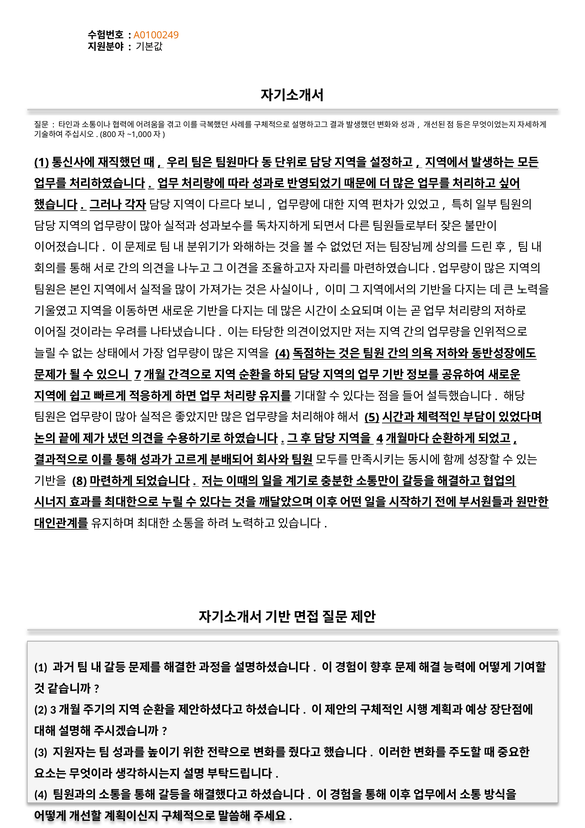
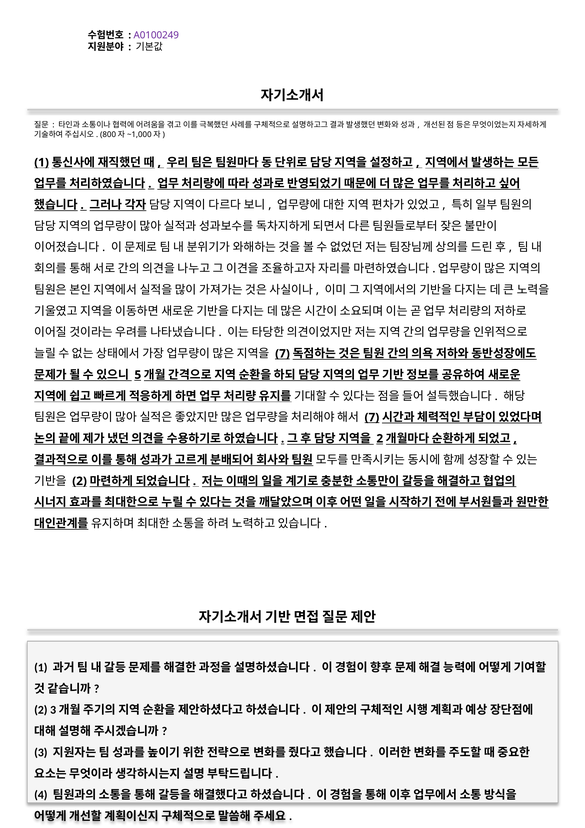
A0100249 colour: orange -> purple (156, 35)
4: 4 -> 7 (283, 353)
7: 7 -> 5 (138, 375)
5: 5 -> 7 (372, 417)
4: 4 -> 2 (380, 438)
8: 8 -> 2 (80, 481)
